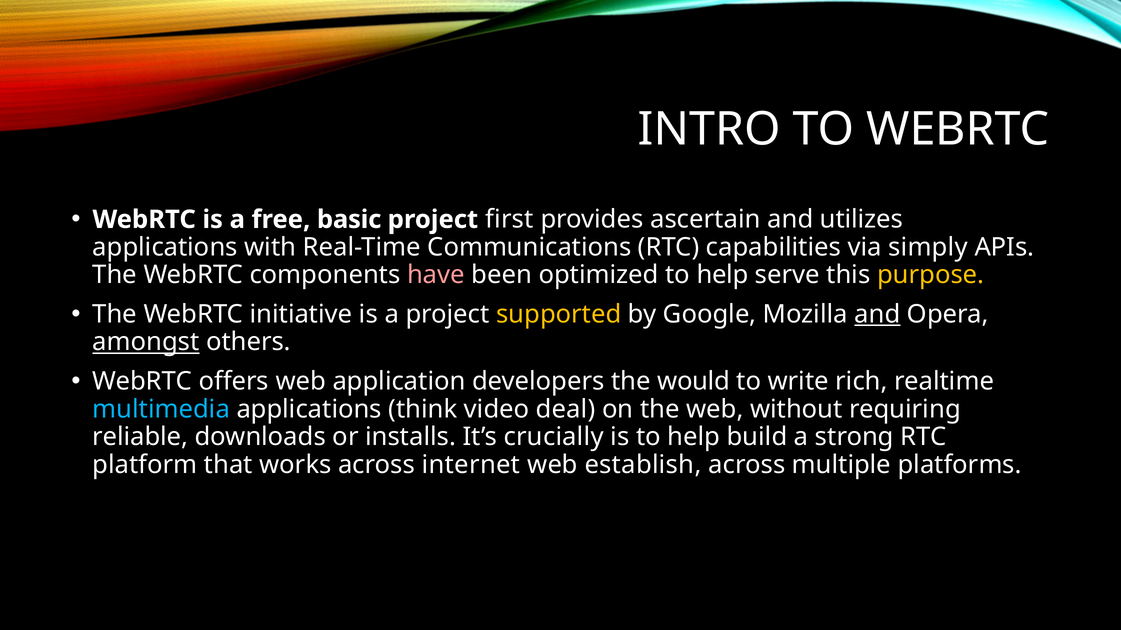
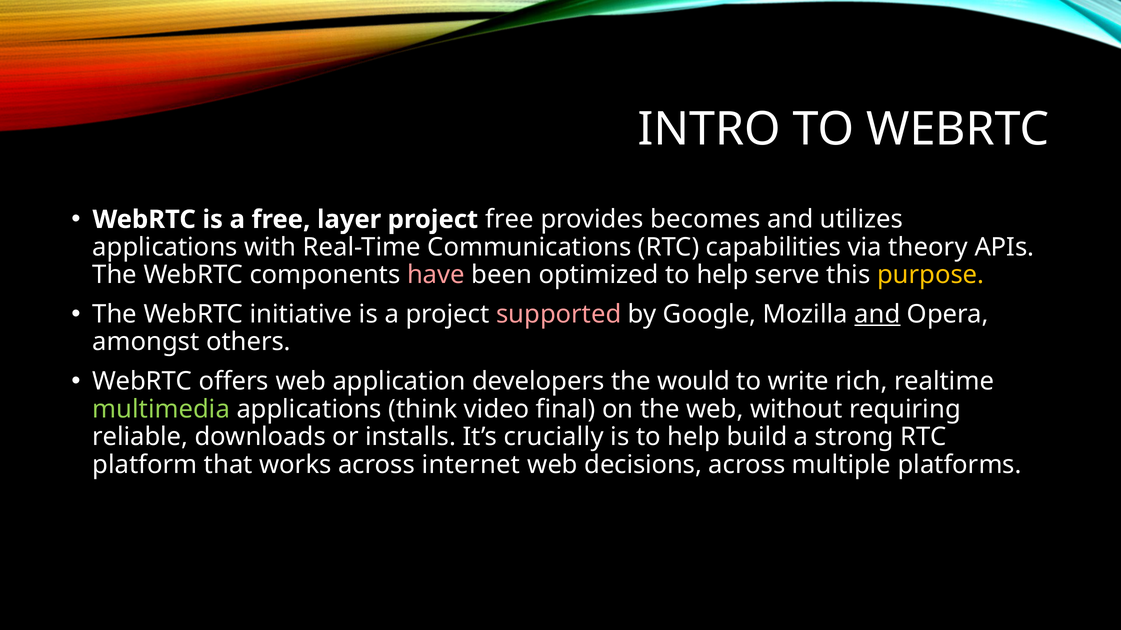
basic: basic -> layer (349, 220)
project first: first -> free (509, 220)
ascertain: ascertain -> becomes (705, 220)
simply: simply -> theory (928, 247)
supported colour: yellow -> pink (559, 315)
amongst underline: present -> none (146, 342)
multimedia colour: light blue -> light green (161, 409)
deal: deal -> final (566, 409)
establish: establish -> decisions (643, 465)
